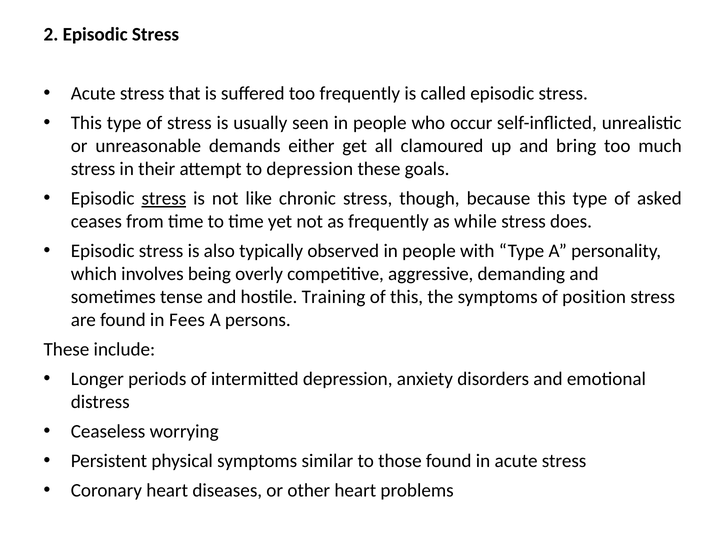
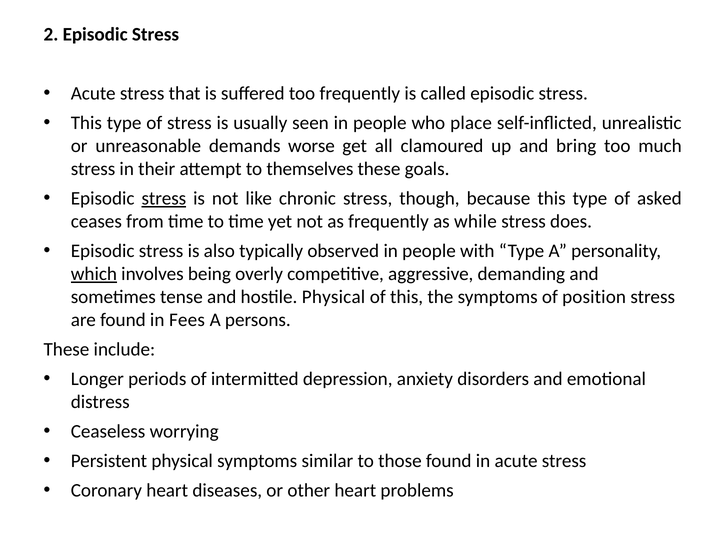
occur: occur -> place (471, 123)
either: either -> worse (311, 146)
to depression: depression -> themselves (310, 169)
which underline: none -> present (94, 274)
hostile Training: Training -> Physical (334, 297)
